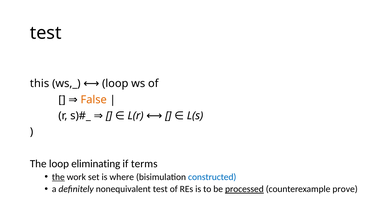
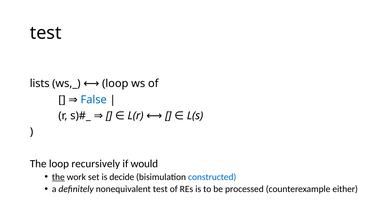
this: this -> lists (40, 83)
False colour: orange -> blue (94, 99)
eliminating: eliminating -> recursively (96, 163)
terms: terms -> would (144, 163)
where: where -> decide (122, 176)
processed underline: present -> none (244, 189)
prove: prove -> either (345, 189)
